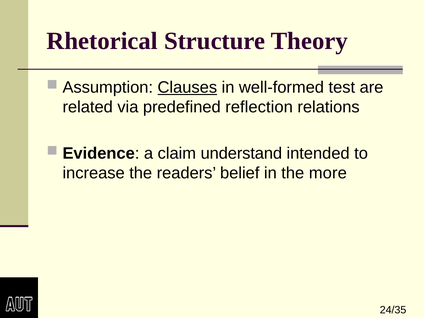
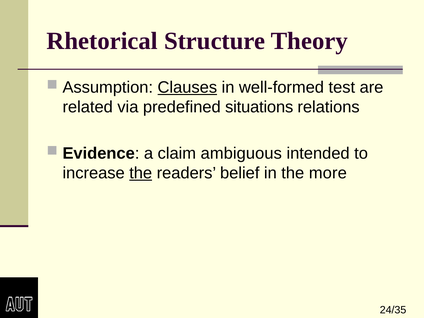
reflection: reflection -> situations (259, 107)
understand: understand -> ambiguous (241, 153)
the underline: none -> present (141, 173)
